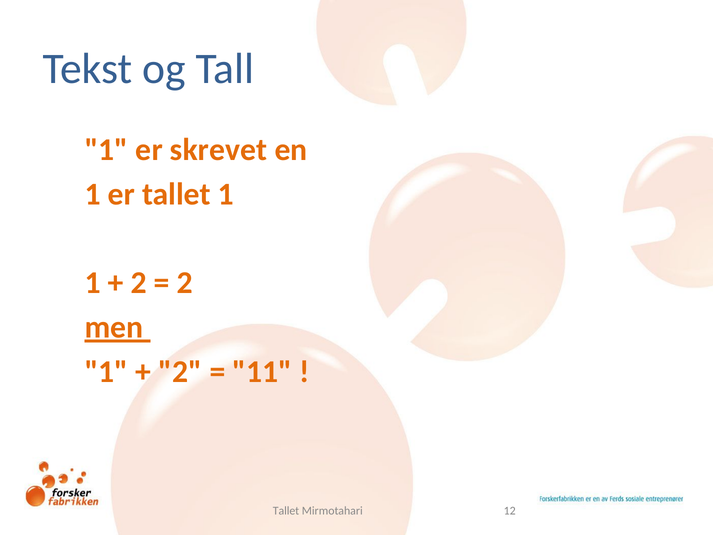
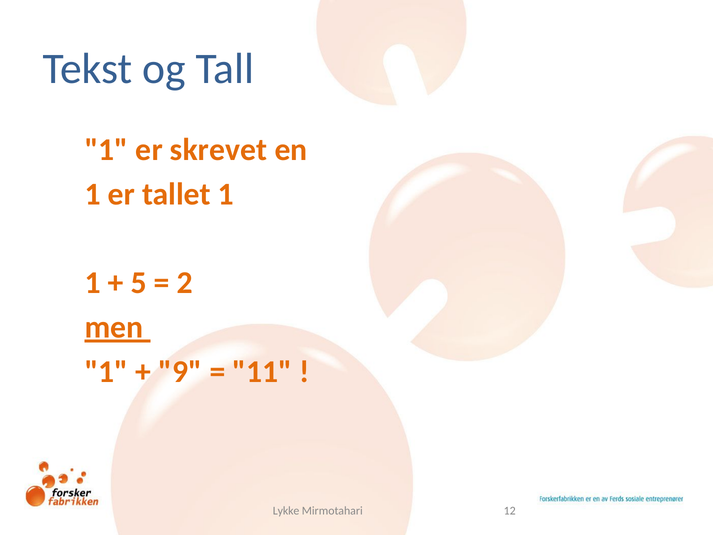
2: 2 -> 5 (139, 283)
2: 2 -> 9 (180, 371)
Tallet: Tallet -> Lykke (286, 511)
